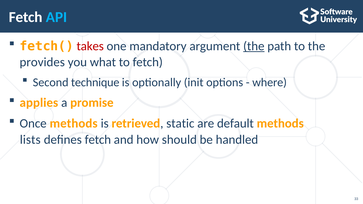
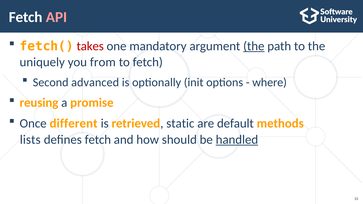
API colour: light blue -> pink (57, 17)
provides: provides -> uniquely (42, 62)
what: what -> from (103, 62)
technique: technique -> advanced (95, 82)
applies: applies -> reusing (39, 103)
Once methods: methods -> different (74, 123)
handled underline: none -> present (237, 140)
